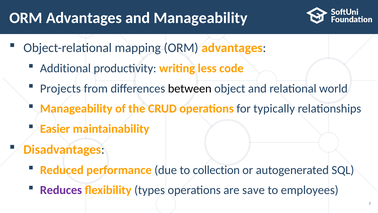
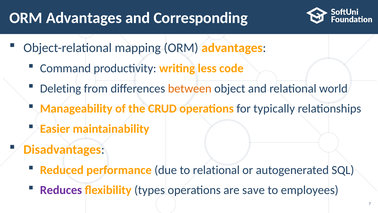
and Manageability: Manageability -> Corresponding (201, 18)
Additional: Additional -> Command (65, 68)
Projects: Projects -> Deleting (61, 88)
between colour: black -> orange (190, 88)
to collection: collection -> relational (216, 170)
